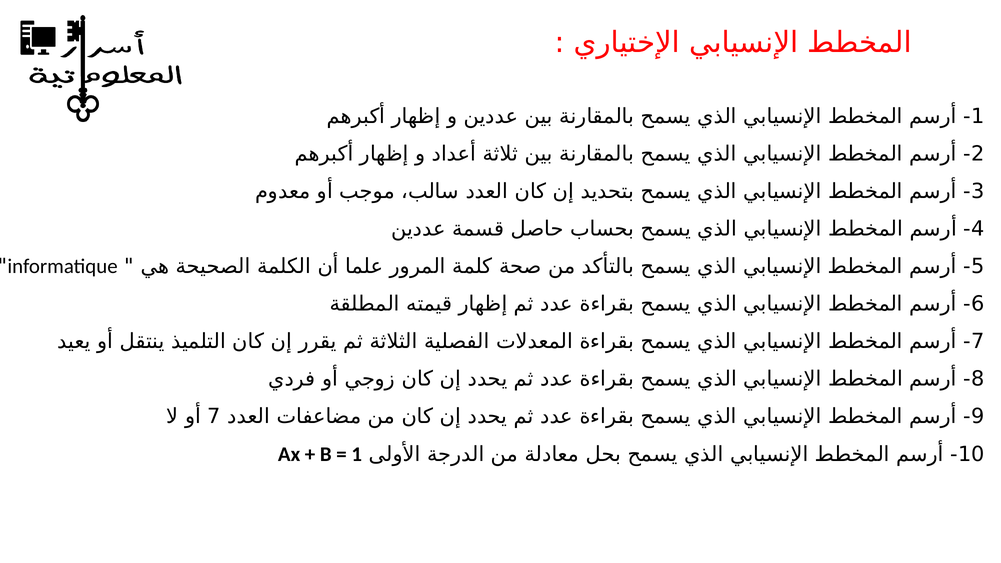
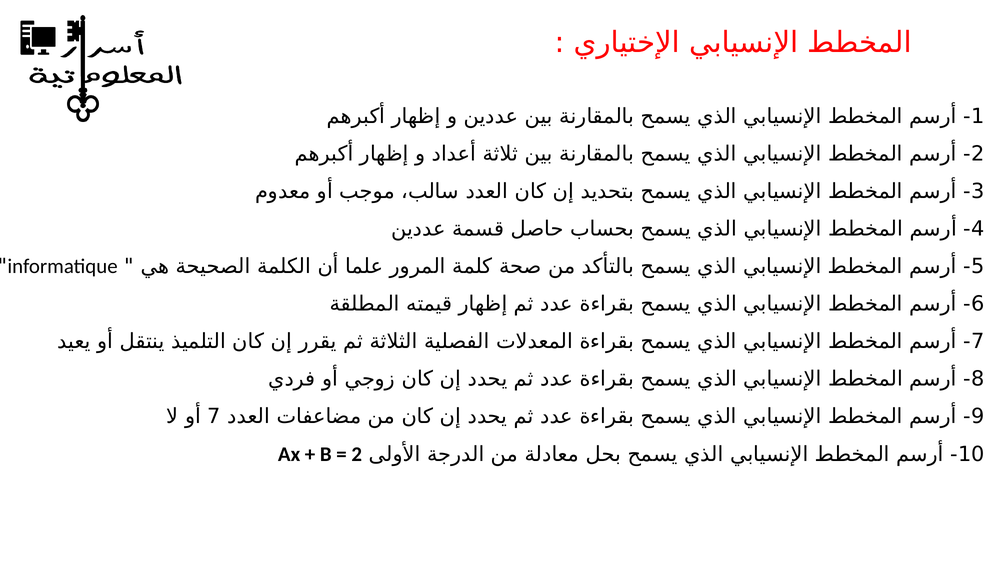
1: 1 -> 2 (357, 454)
